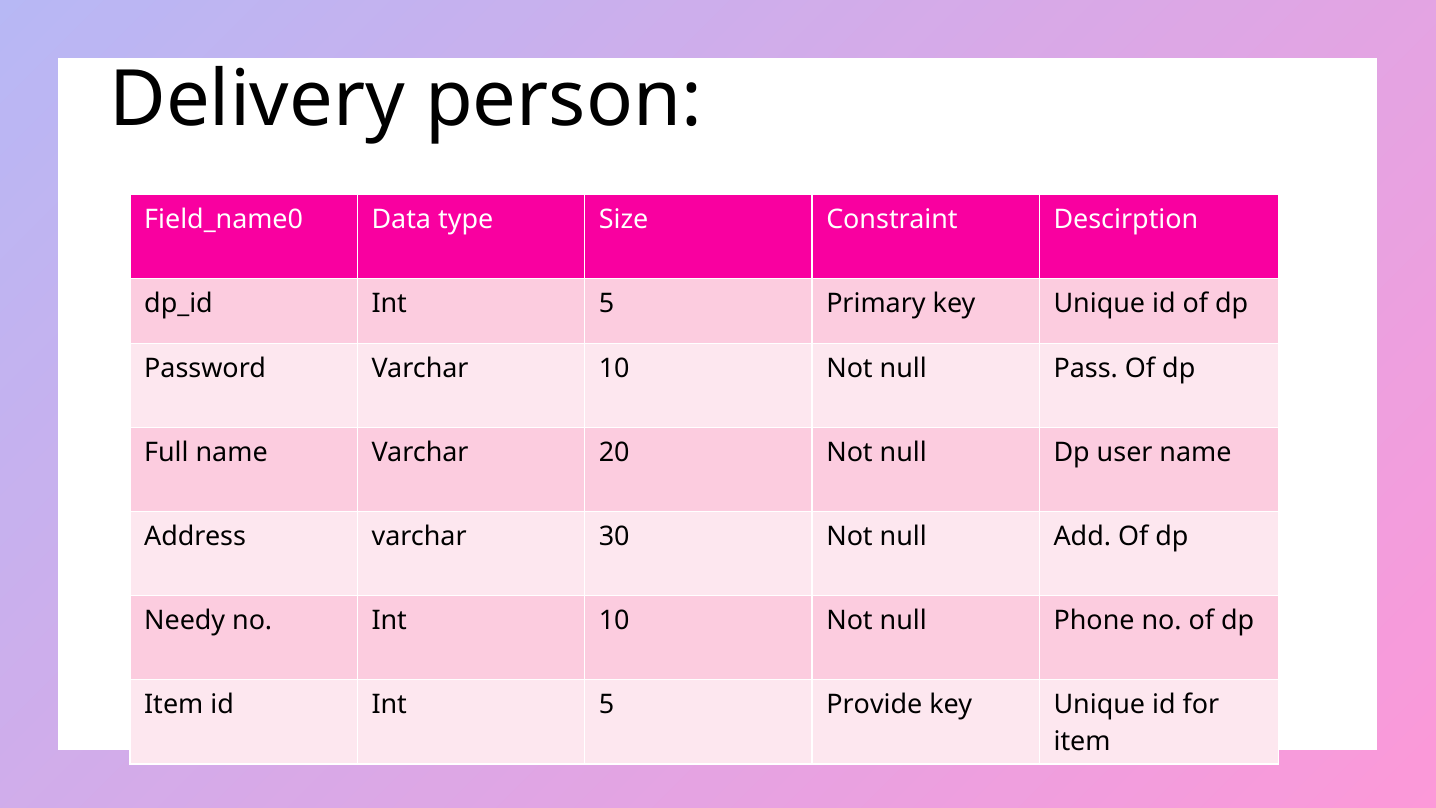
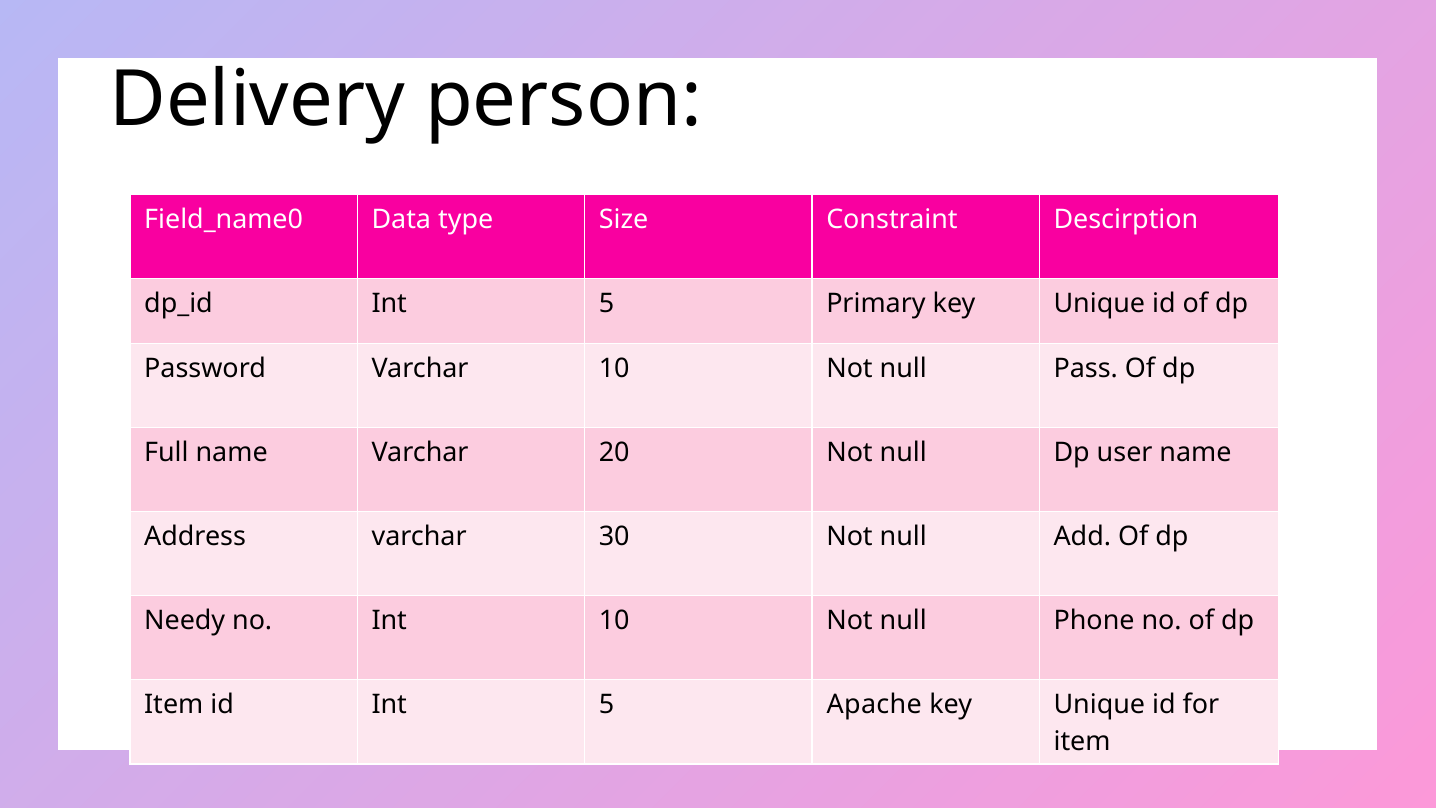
Provide: Provide -> Apache (874, 705)
